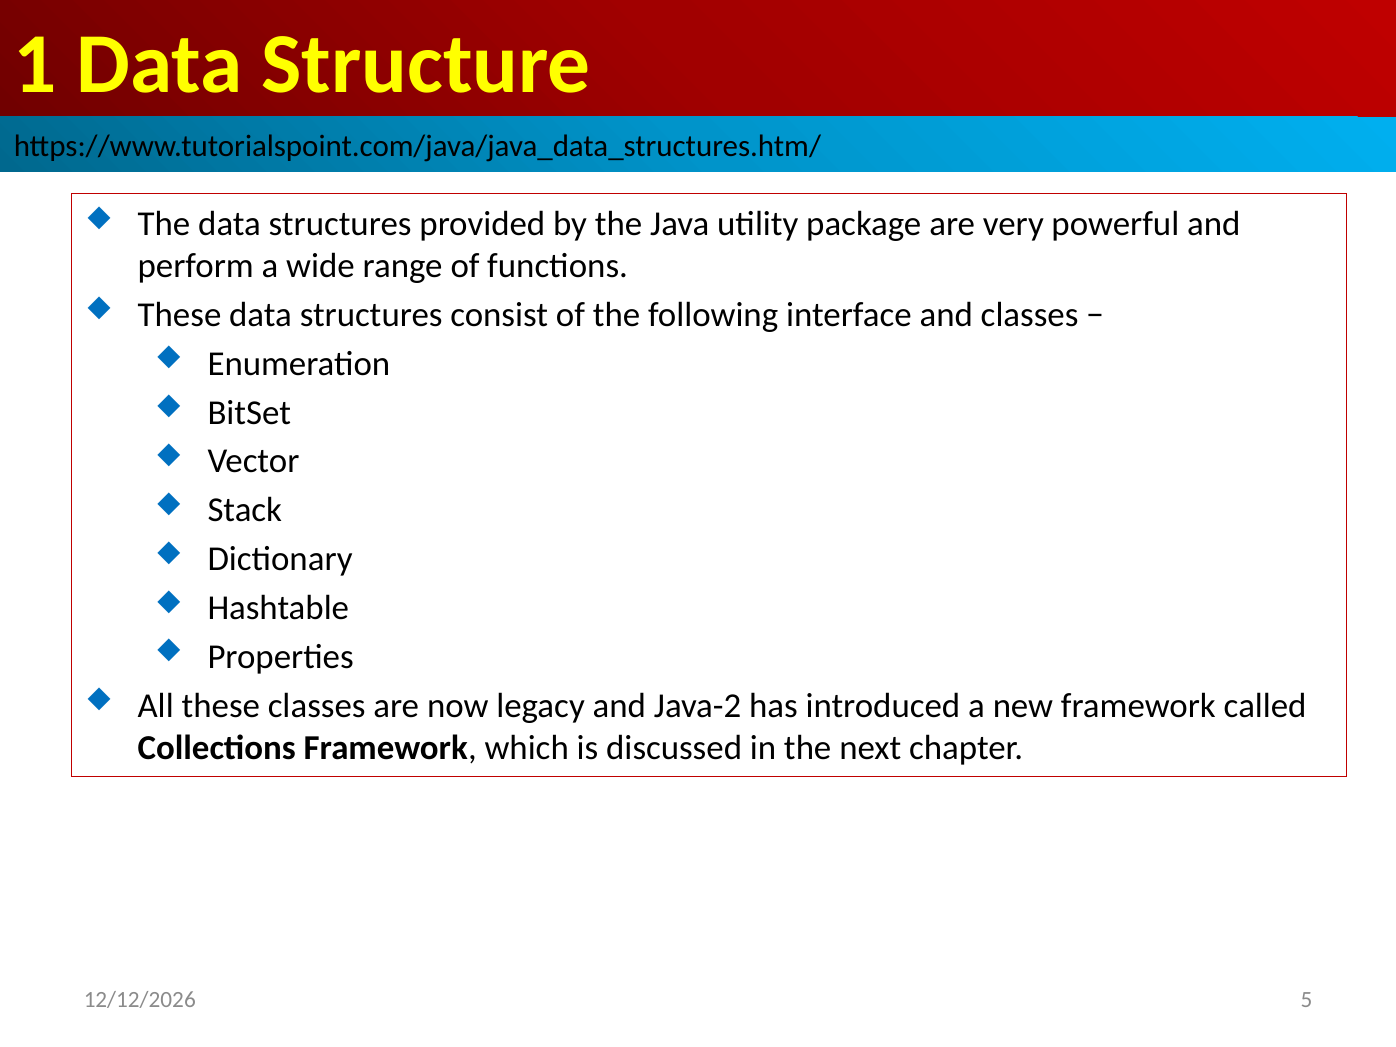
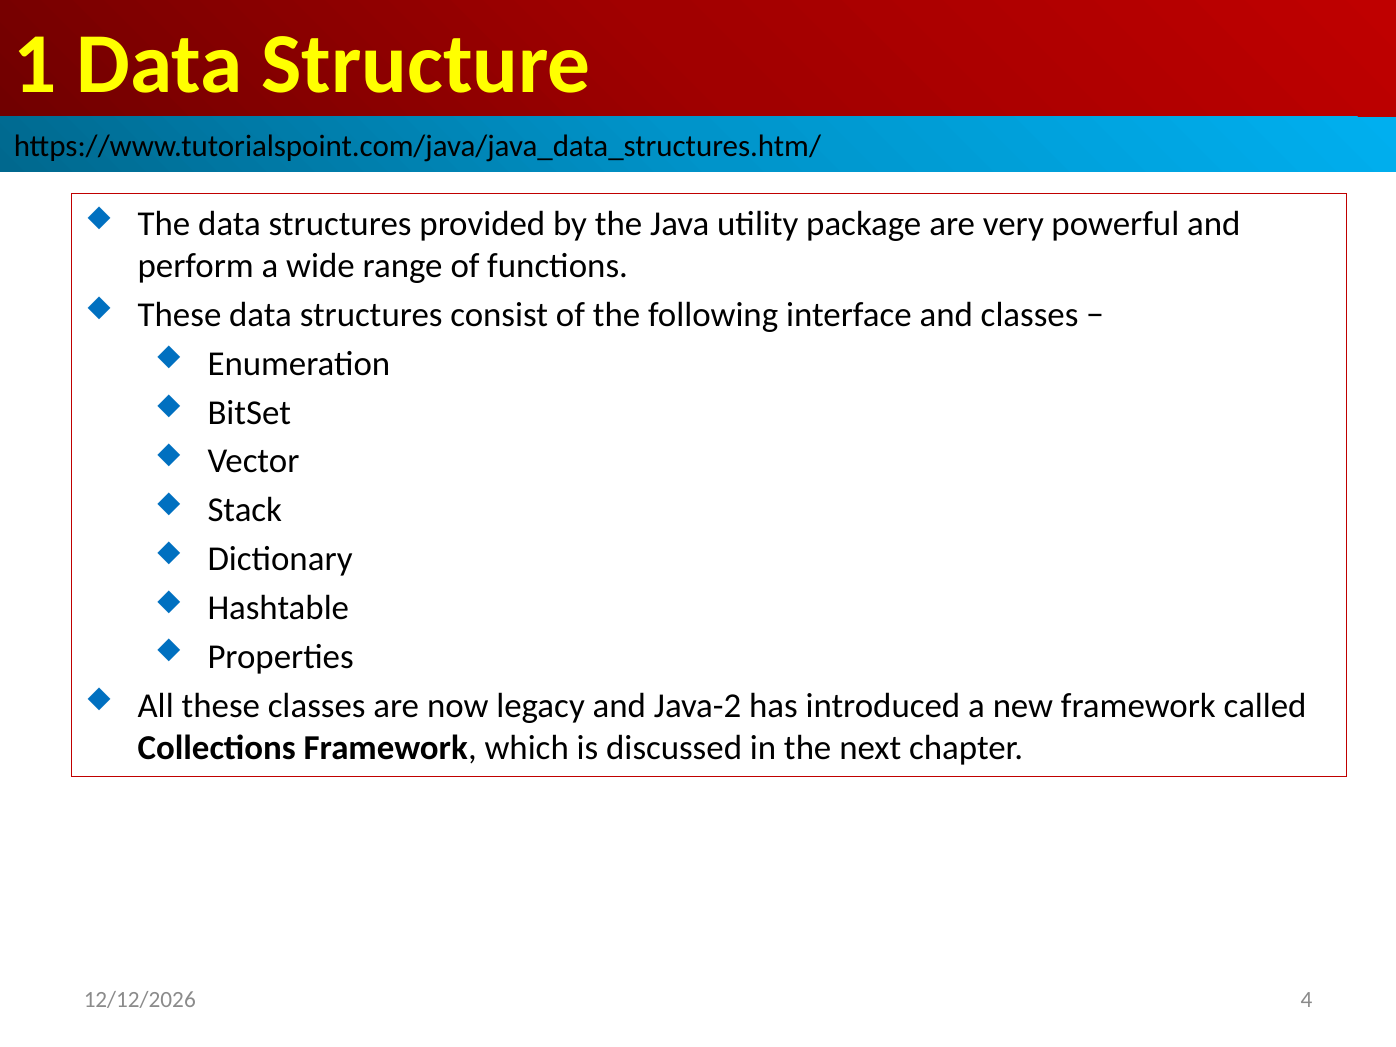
5: 5 -> 4 (1306, 1000)
